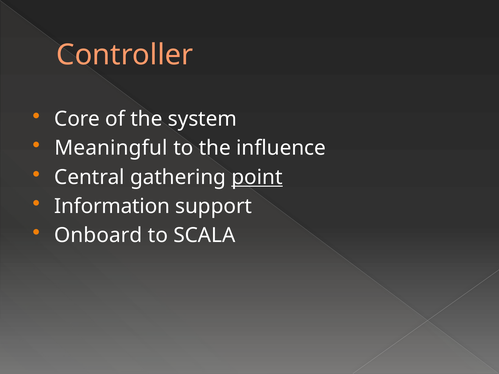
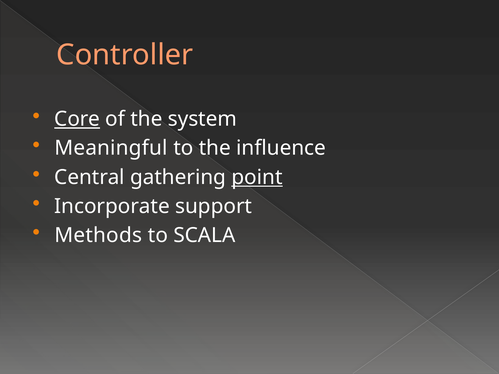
Core underline: none -> present (77, 119)
Information: Information -> Incorporate (112, 206)
Onboard: Onboard -> Methods (98, 236)
